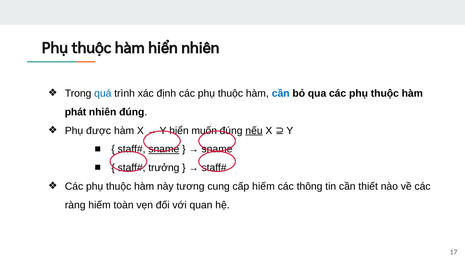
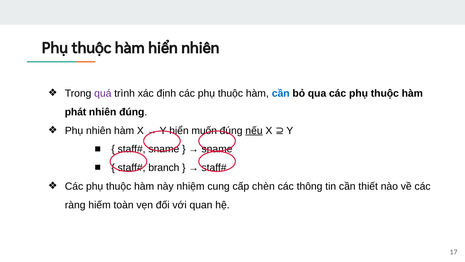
quá colour: blue -> purple (103, 93)
Phụ được: được -> nhiên (99, 130)
sname underline: present -> none (164, 149)
trưởng: trưởng -> branch (164, 168)
tương: tương -> nhiệm (191, 186)
cấp hiếm: hiếm -> chèn (263, 186)
